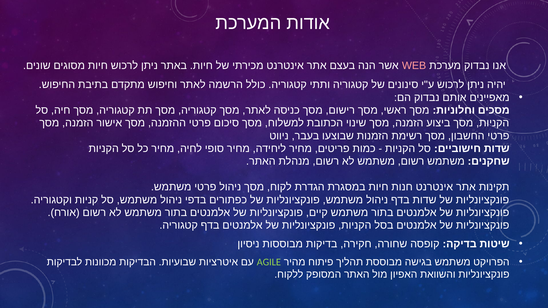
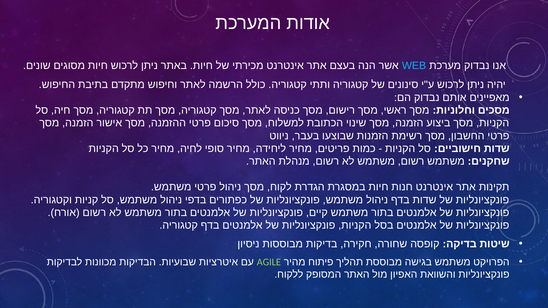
WEB colour: pink -> light blue (414, 66)
